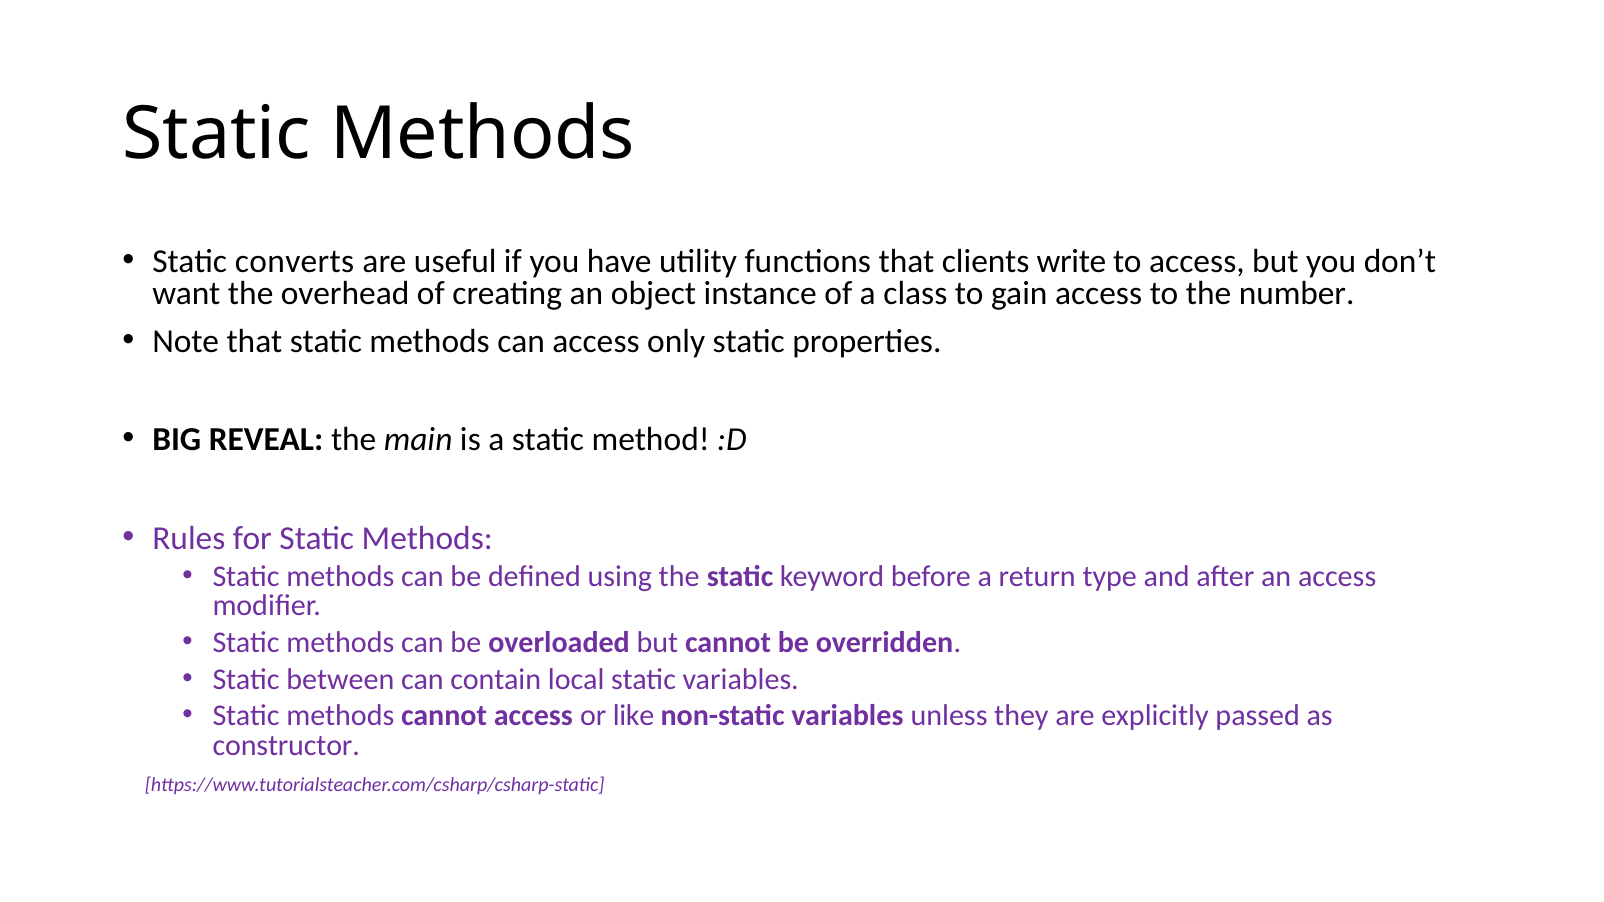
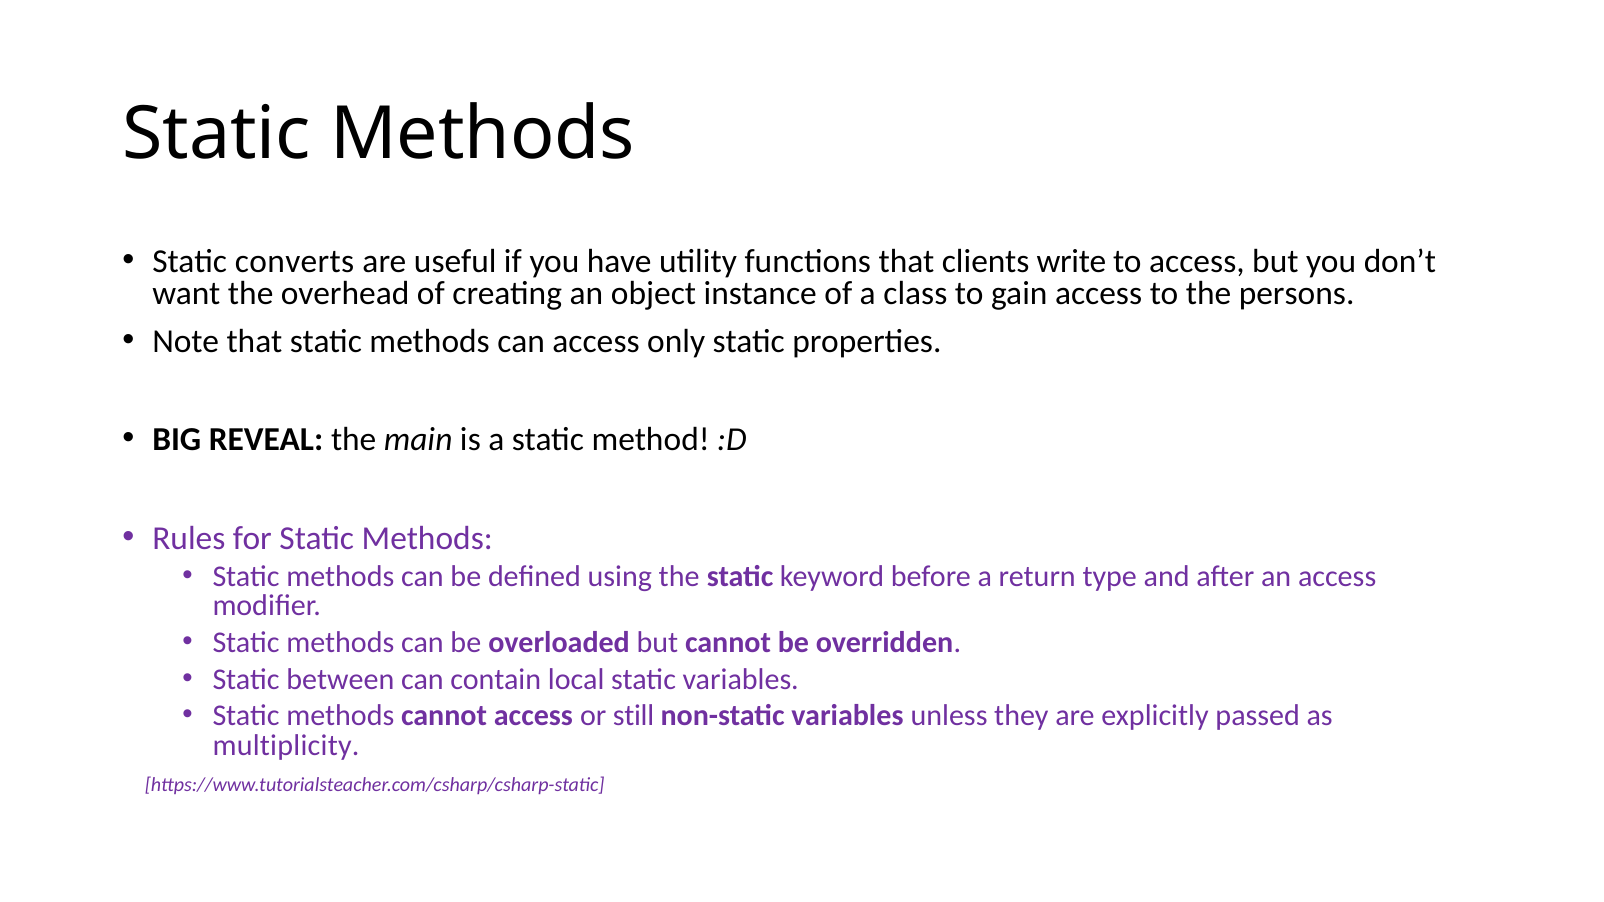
number: number -> persons (1297, 294)
like: like -> still (634, 716)
constructor: constructor -> multiplicity (286, 745)
